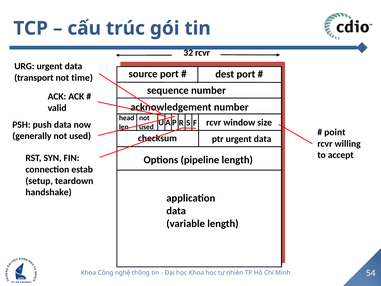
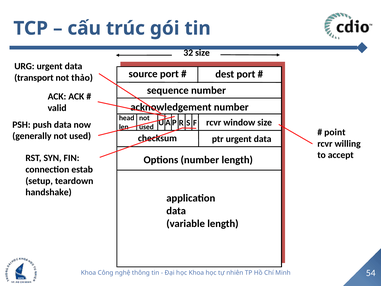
32 rcvr: rcvr -> size (202, 53)
time: time -> thảo (82, 78)
Options pipeline: pipeline -> number (200, 160)
